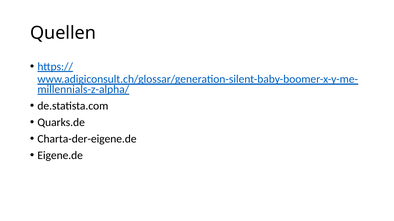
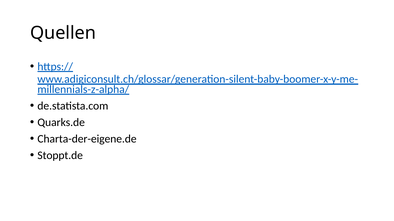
Eigene.de: Eigene.de -> Stoppt.de (60, 156)
